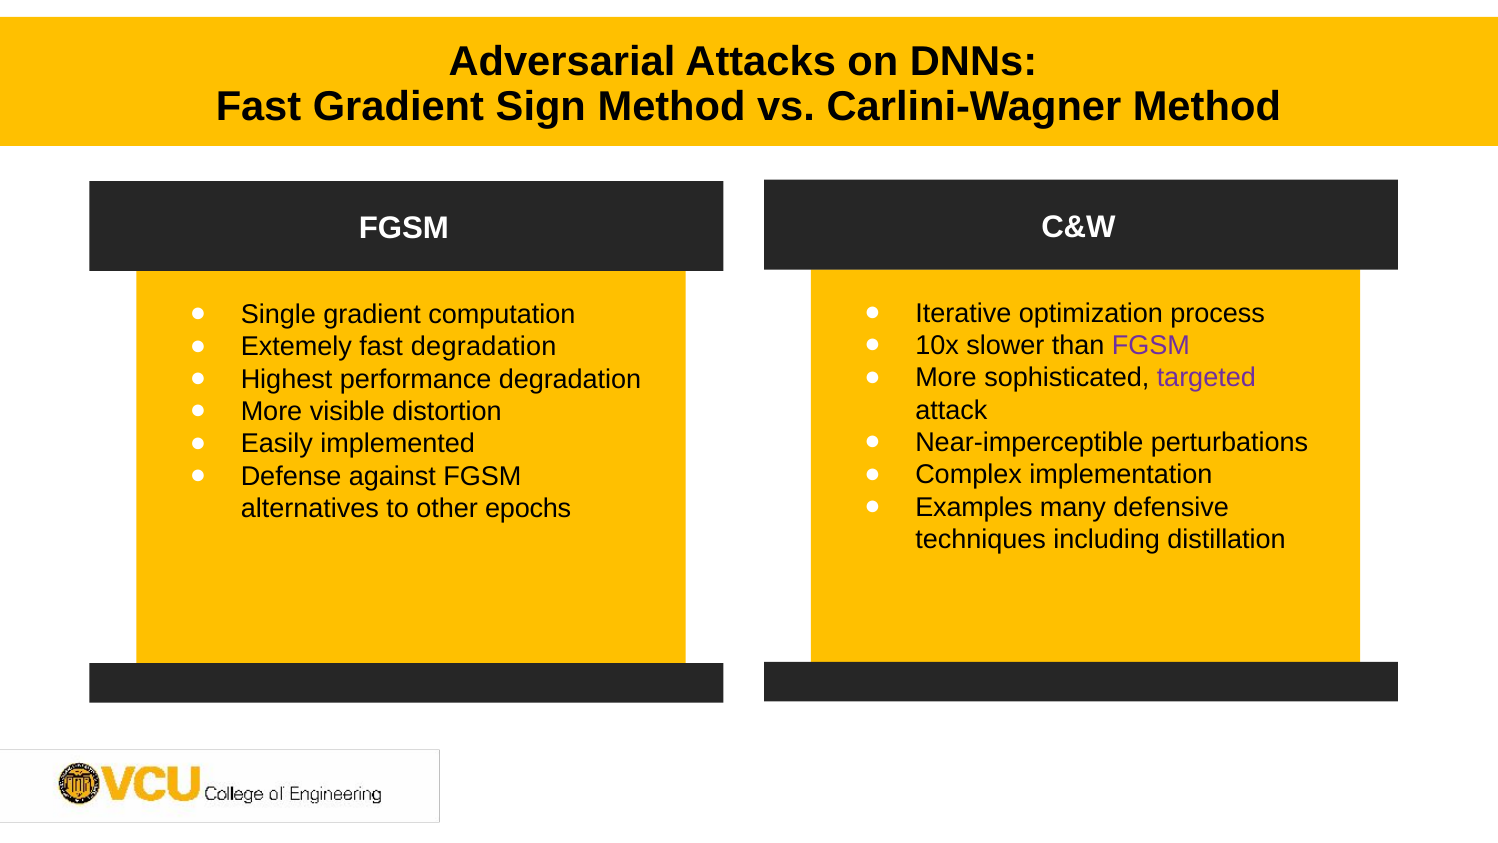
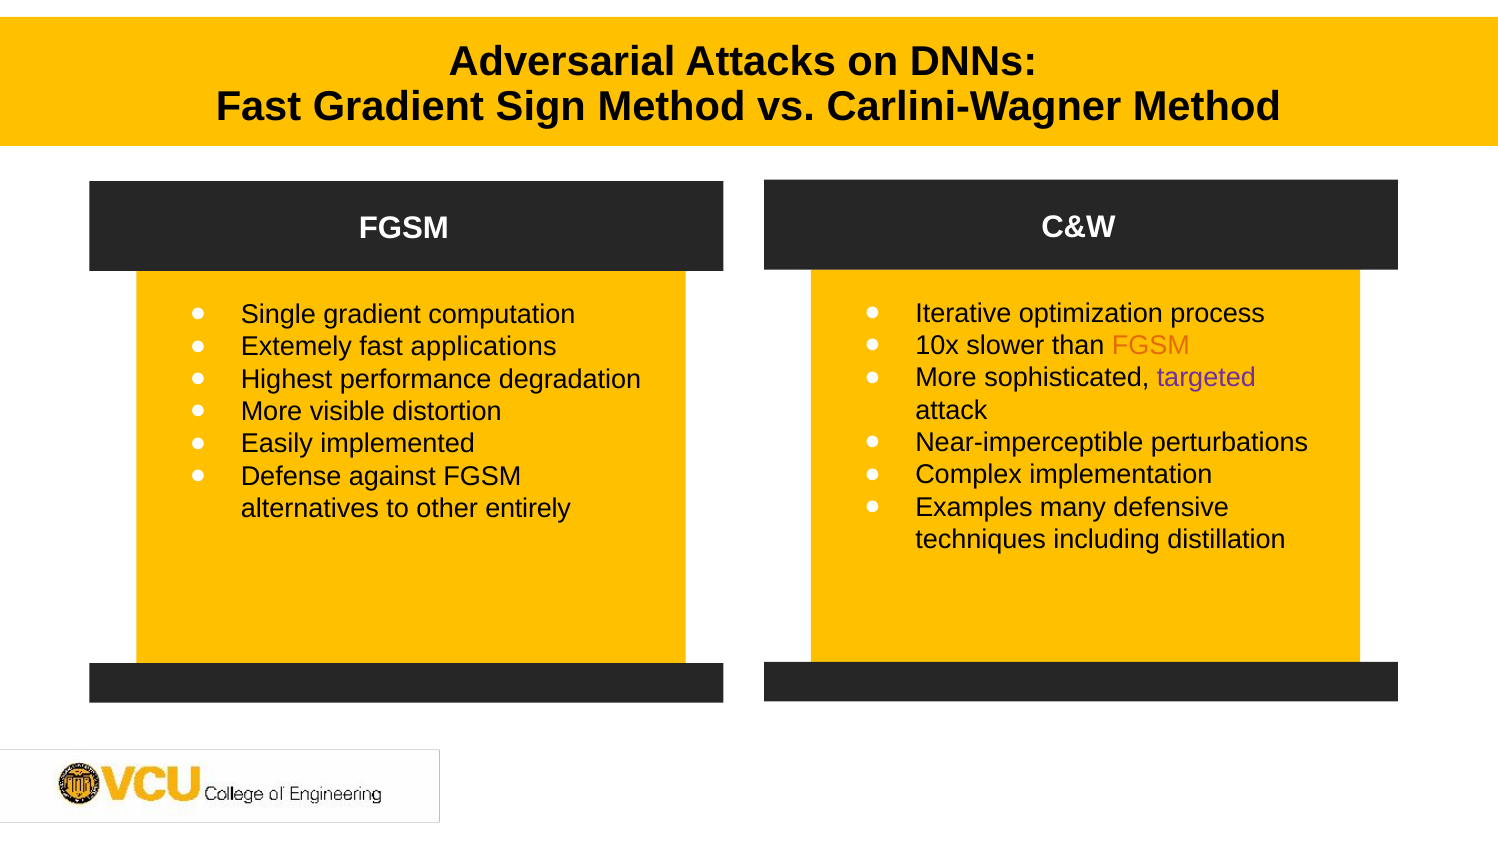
FGSM colour: purple -> orange (1151, 345)
fast degradation: degradation -> applications (484, 347)
epochs: epochs -> entirely (528, 508)
